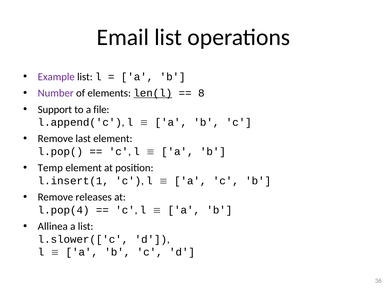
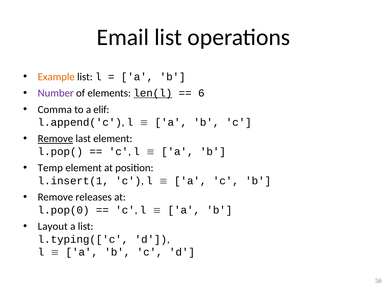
Example colour: purple -> orange (56, 77)
8: 8 -> 6 (201, 93)
Support: Support -> Comma (55, 110)
file: file -> elif (101, 110)
Remove underline: none -> present (55, 139)
l.pop(4: l.pop(4 -> l.pop(0 (64, 210)
Allinea: Allinea -> Layout (53, 227)
l.slower(['c: l.slower(['c -> l.typing(['c (83, 239)
